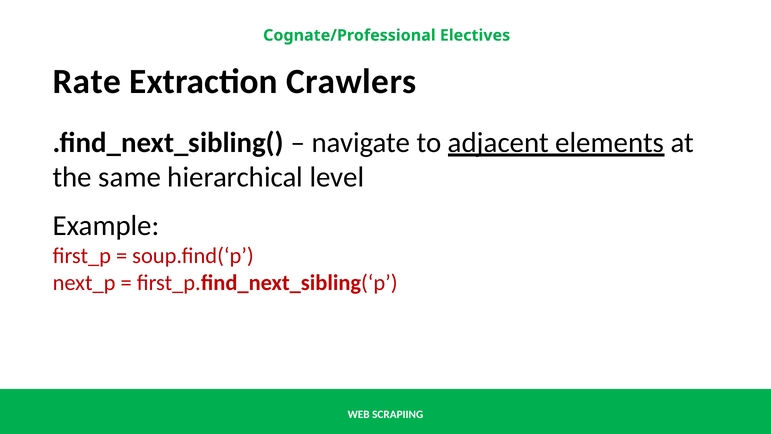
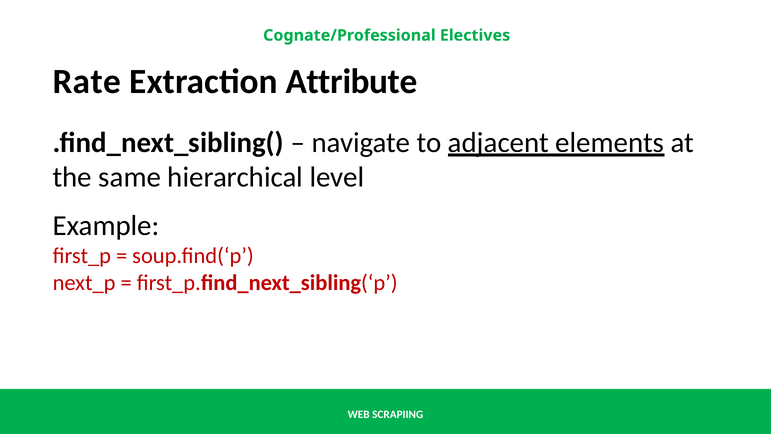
Crawlers: Crawlers -> Attribute (352, 81)
